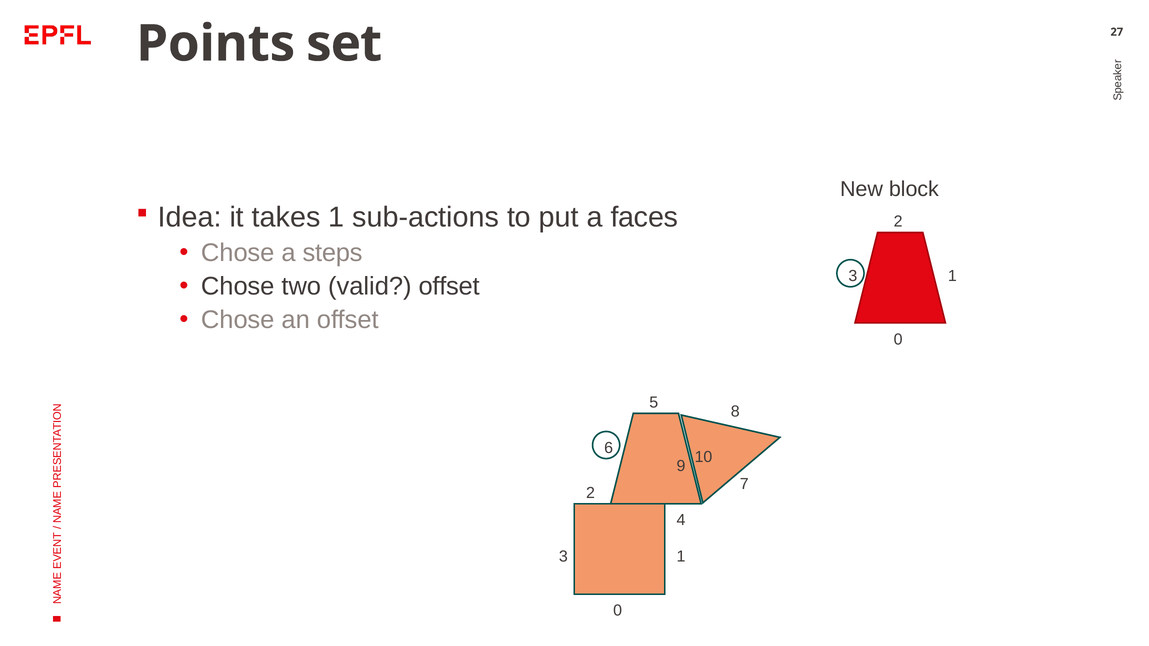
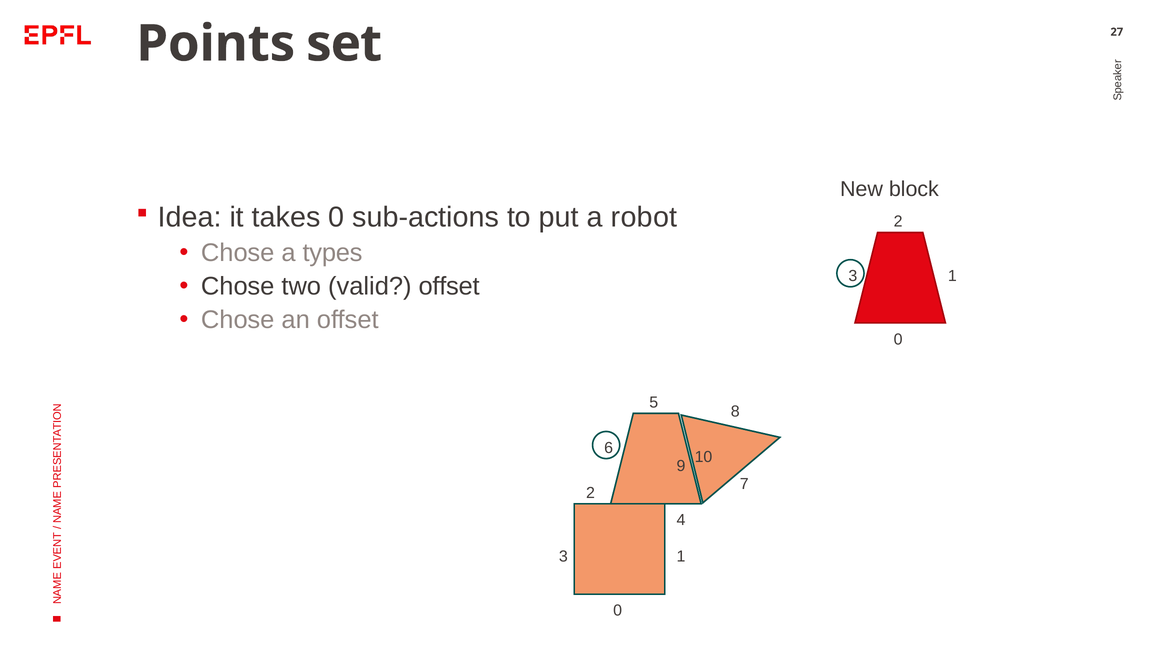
takes 1: 1 -> 0 (336, 218)
faces: faces -> robot (644, 218)
steps: steps -> types (333, 253)
